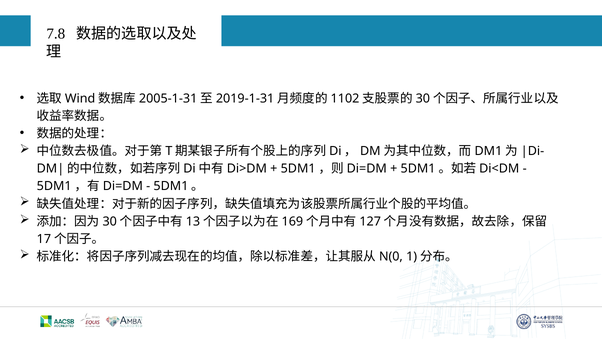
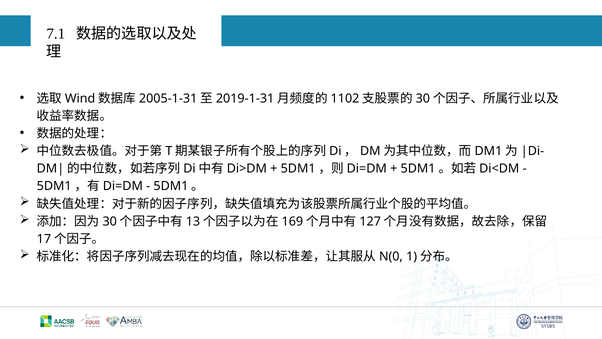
7.8: 7.8 -> 7.1 (56, 34)
